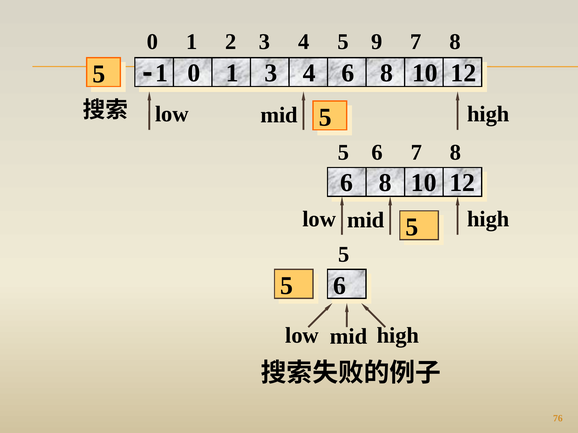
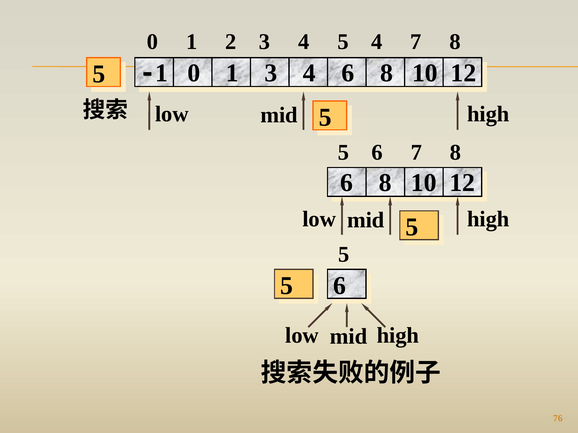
5 9: 9 -> 4 (377, 42)
